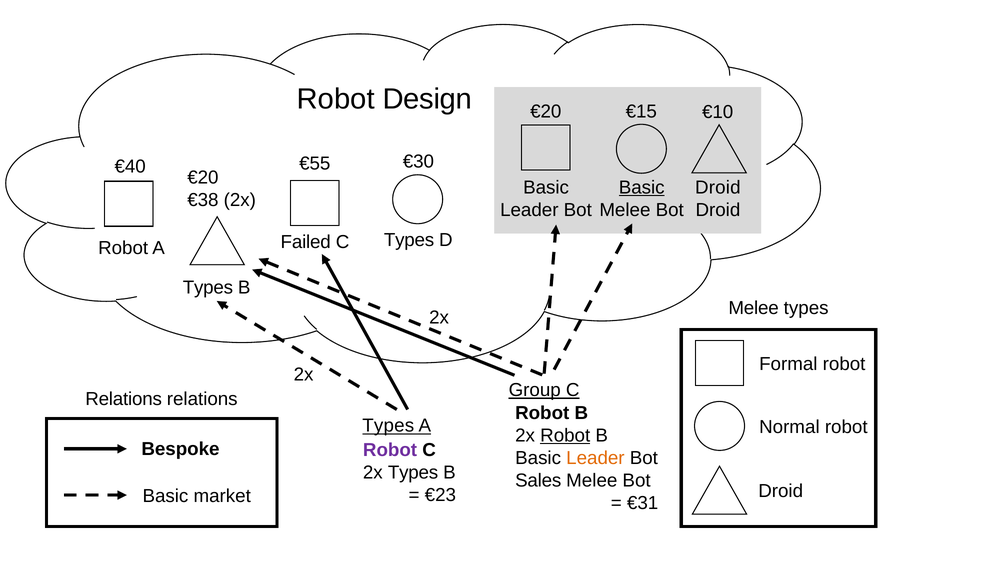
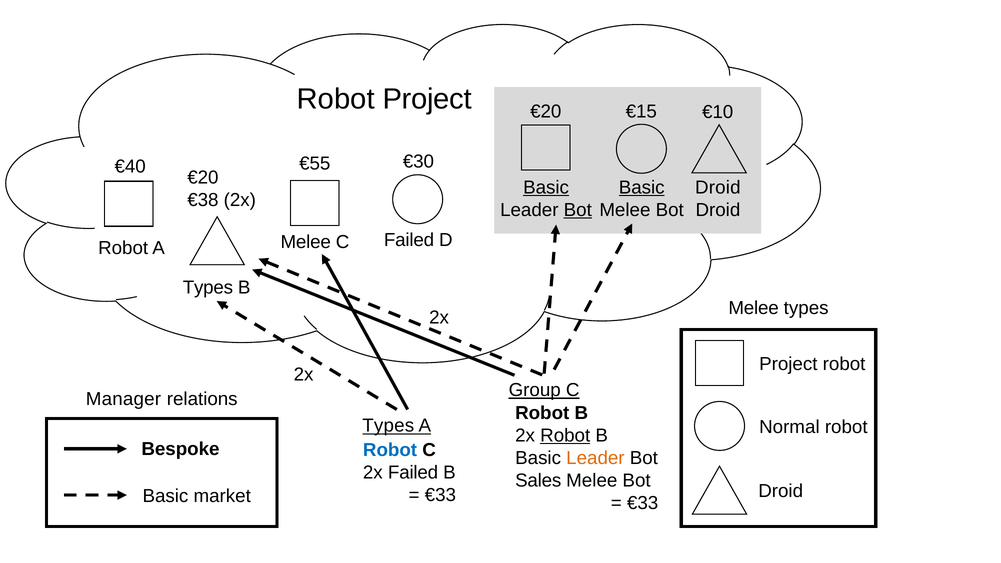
Robot Design: Design -> Project (427, 99)
Basic underline: none -> present (546, 187)
Bot underline: none -> present (578, 210)
Failed: Failed -> Melee (306, 242)
C Types: Types -> Failed (409, 240)
Formal: Formal -> Project (788, 364)
Relations: Relations -> Manager (123, 399)
Robot colour: purple -> blue (390, 450)
2x Types: Types -> Failed (413, 472)
€23: €23 -> €33 (440, 495)
€31: €31 -> €33 (643, 503)
